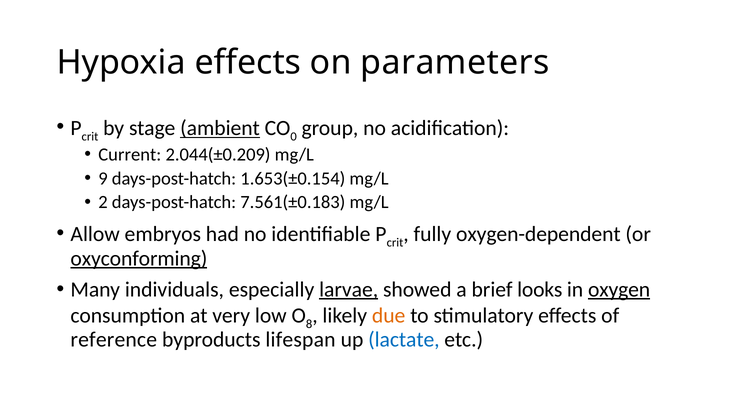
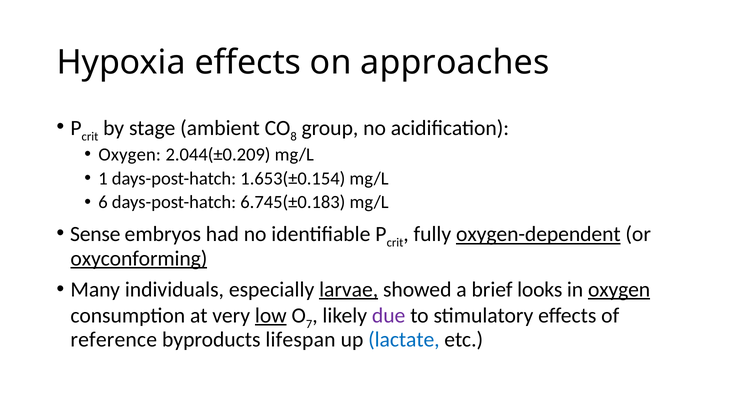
parameters: parameters -> approaches (455, 62)
ambient underline: present -> none (220, 128)
0: 0 -> 8 (294, 136)
Current: Current -> Oxygen (130, 154)
9: 9 -> 1 (103, 178)
2: 2 -> 6 (103, 202)
7.561(±0.183: 7.561(±0.183 -> 6.745(±0.183 (293, 202)
Allow: Allow -> Sense (95, 234)
oxygen-dependent underline: none -> present (538, 234)
low underline: none -> present (271, 315)
8: 8 -> 7 (309, 324)
due colour: orange -> purple (389, 315)
